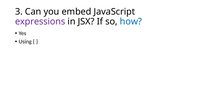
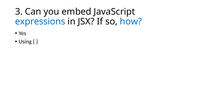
expressions colour: purple -> blue (40, 21)
